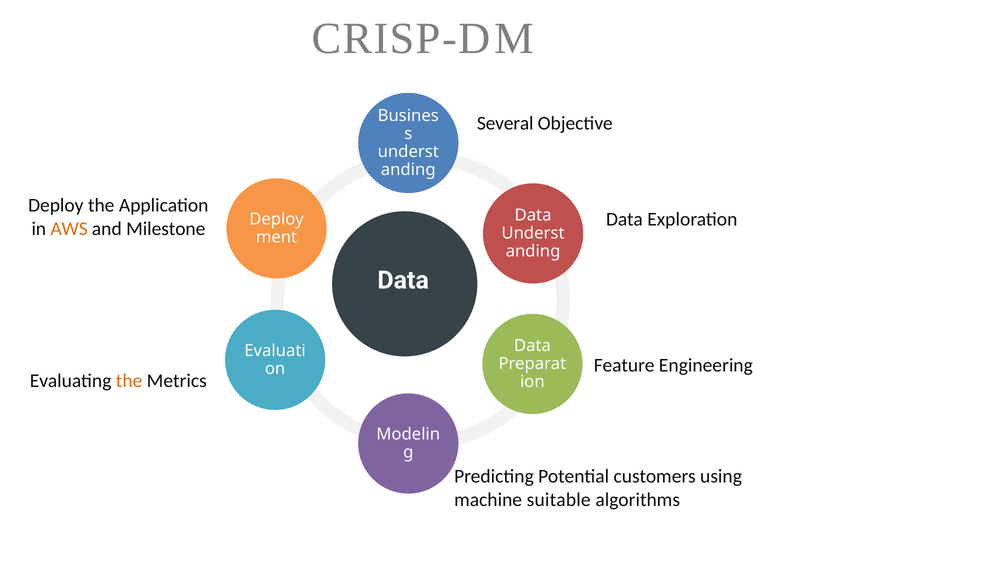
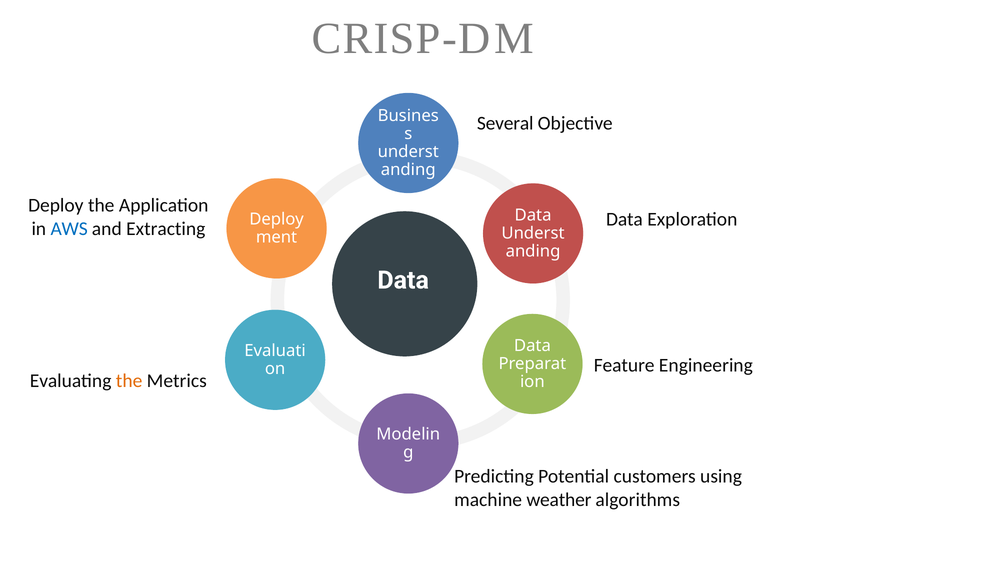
AWS colour: orange -> blue (69, 229)
Milestone: Milestone -> Extracting (166, 229)
suitable: suitable -> weather (559, 500)
